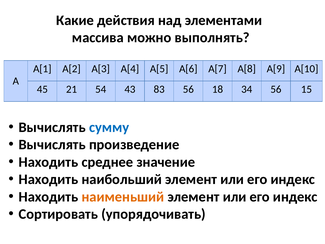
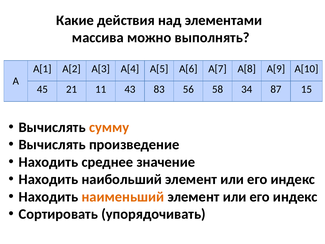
54: 54 -> 11 (101, 89)
18: 18 -> 58 (218, 89)
34 56: 56 -> 87 (276, 89)
сумму colour: blue -> orange (109, 127)
